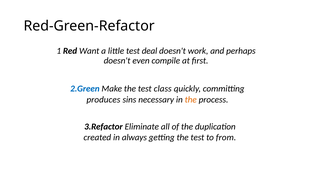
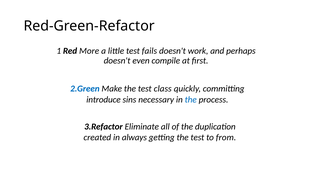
Want: Want -> More (89, 51)
deal: deal -> fails (149, 51)
produces: produces -> introduce (103, 99)
the colour: orange -> blue (191, 99)
